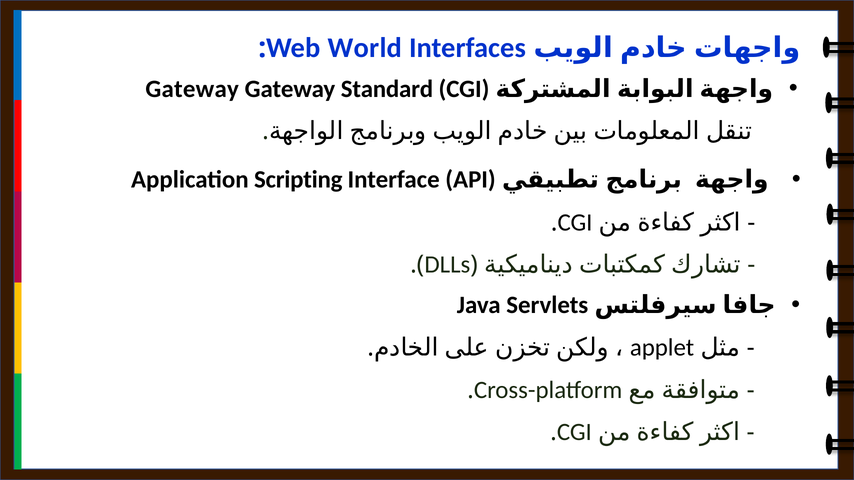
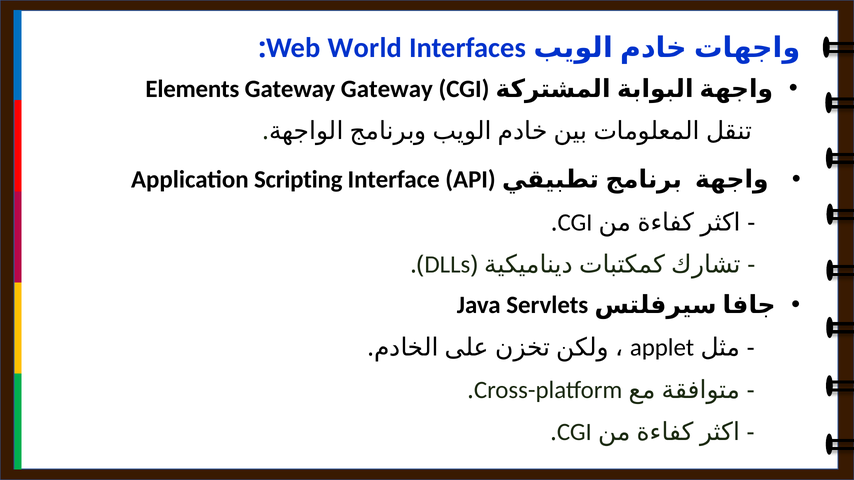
Gateway: Gateway -> Elements (192, 89)
Gateway Standard: Standard -> Gateway (387, 89)
